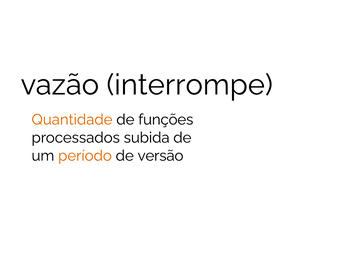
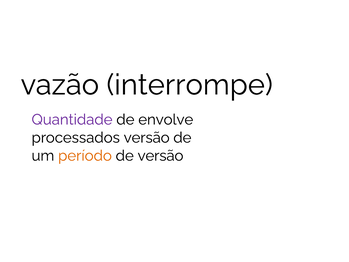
Quantidade colour: orange -> purple (72, 119)
funções: funções -> envolve (166, 119)
processados subida: subida -> versão (147, 138)
